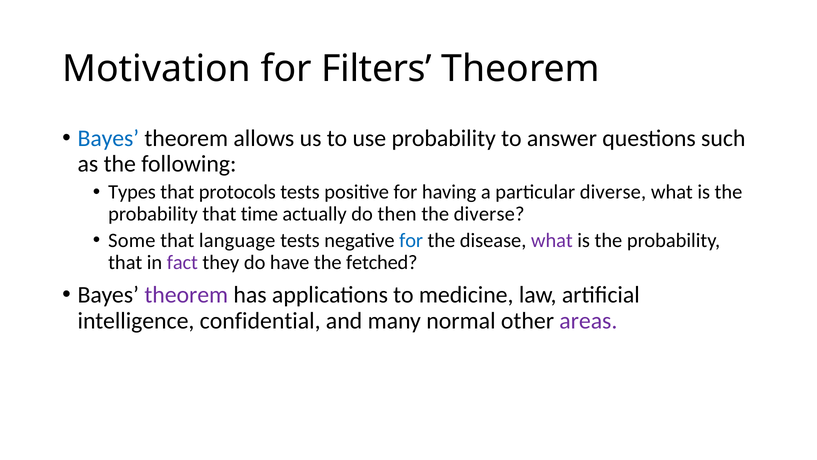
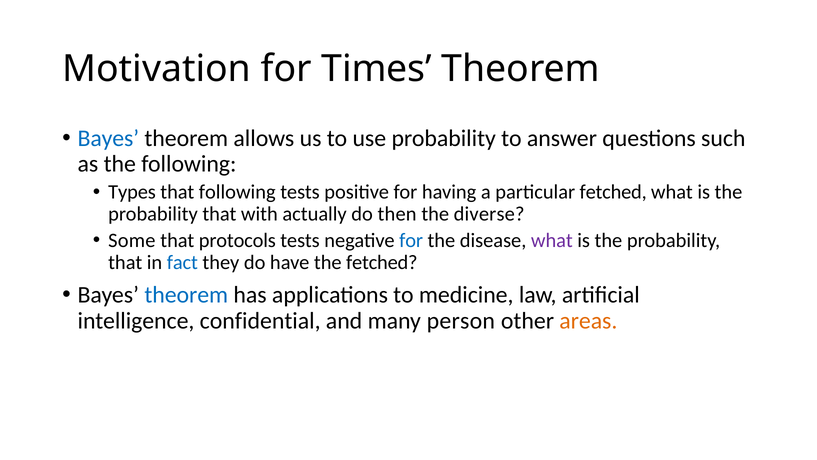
Filters: Filters -> Times (377, 69)
that protocols: protocols -> following (237, 192)
particular diverse: diverse -> fetched (613, 192)
time: time -> with (259, 214)
language: language -> protocols (237, 240)
fact colour: purple -> blue (182, 262)
theorem colour: purple -> blue (186, 295)
normal: normal -> person (461, 320)
areas colour: purple -> orange (588, 320)
